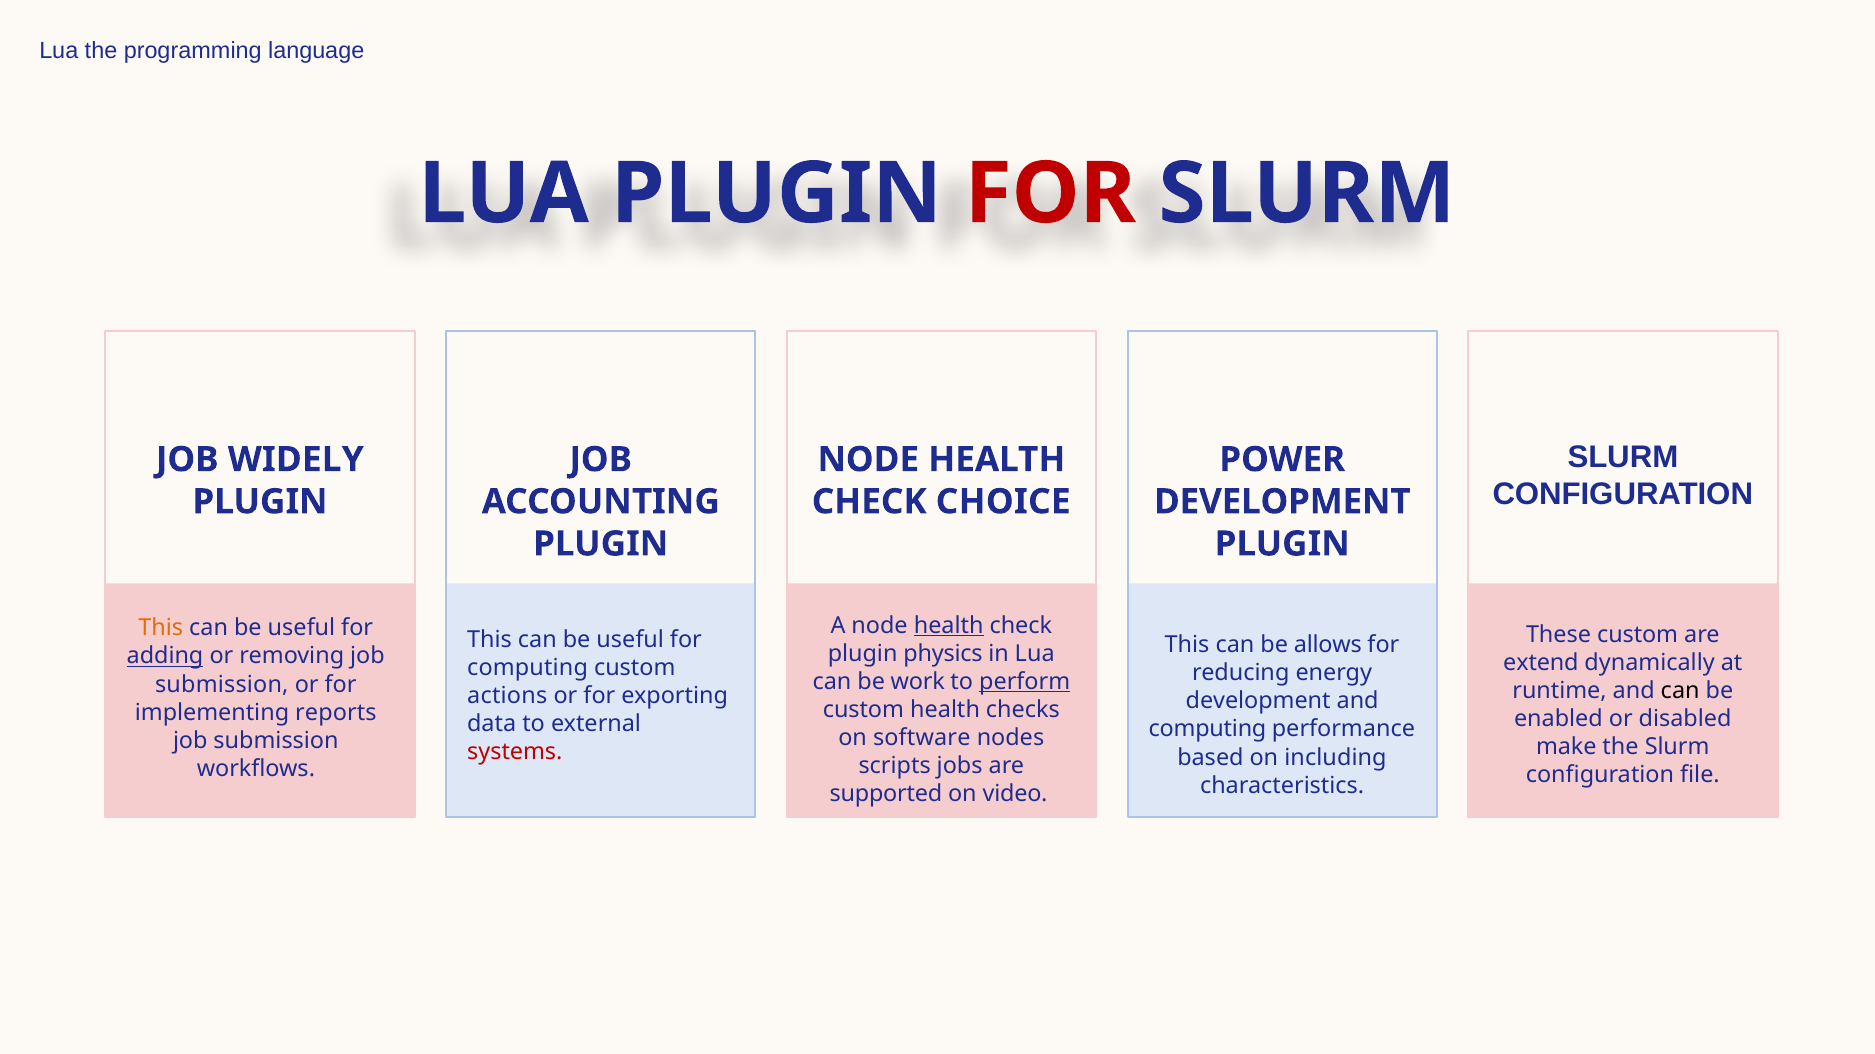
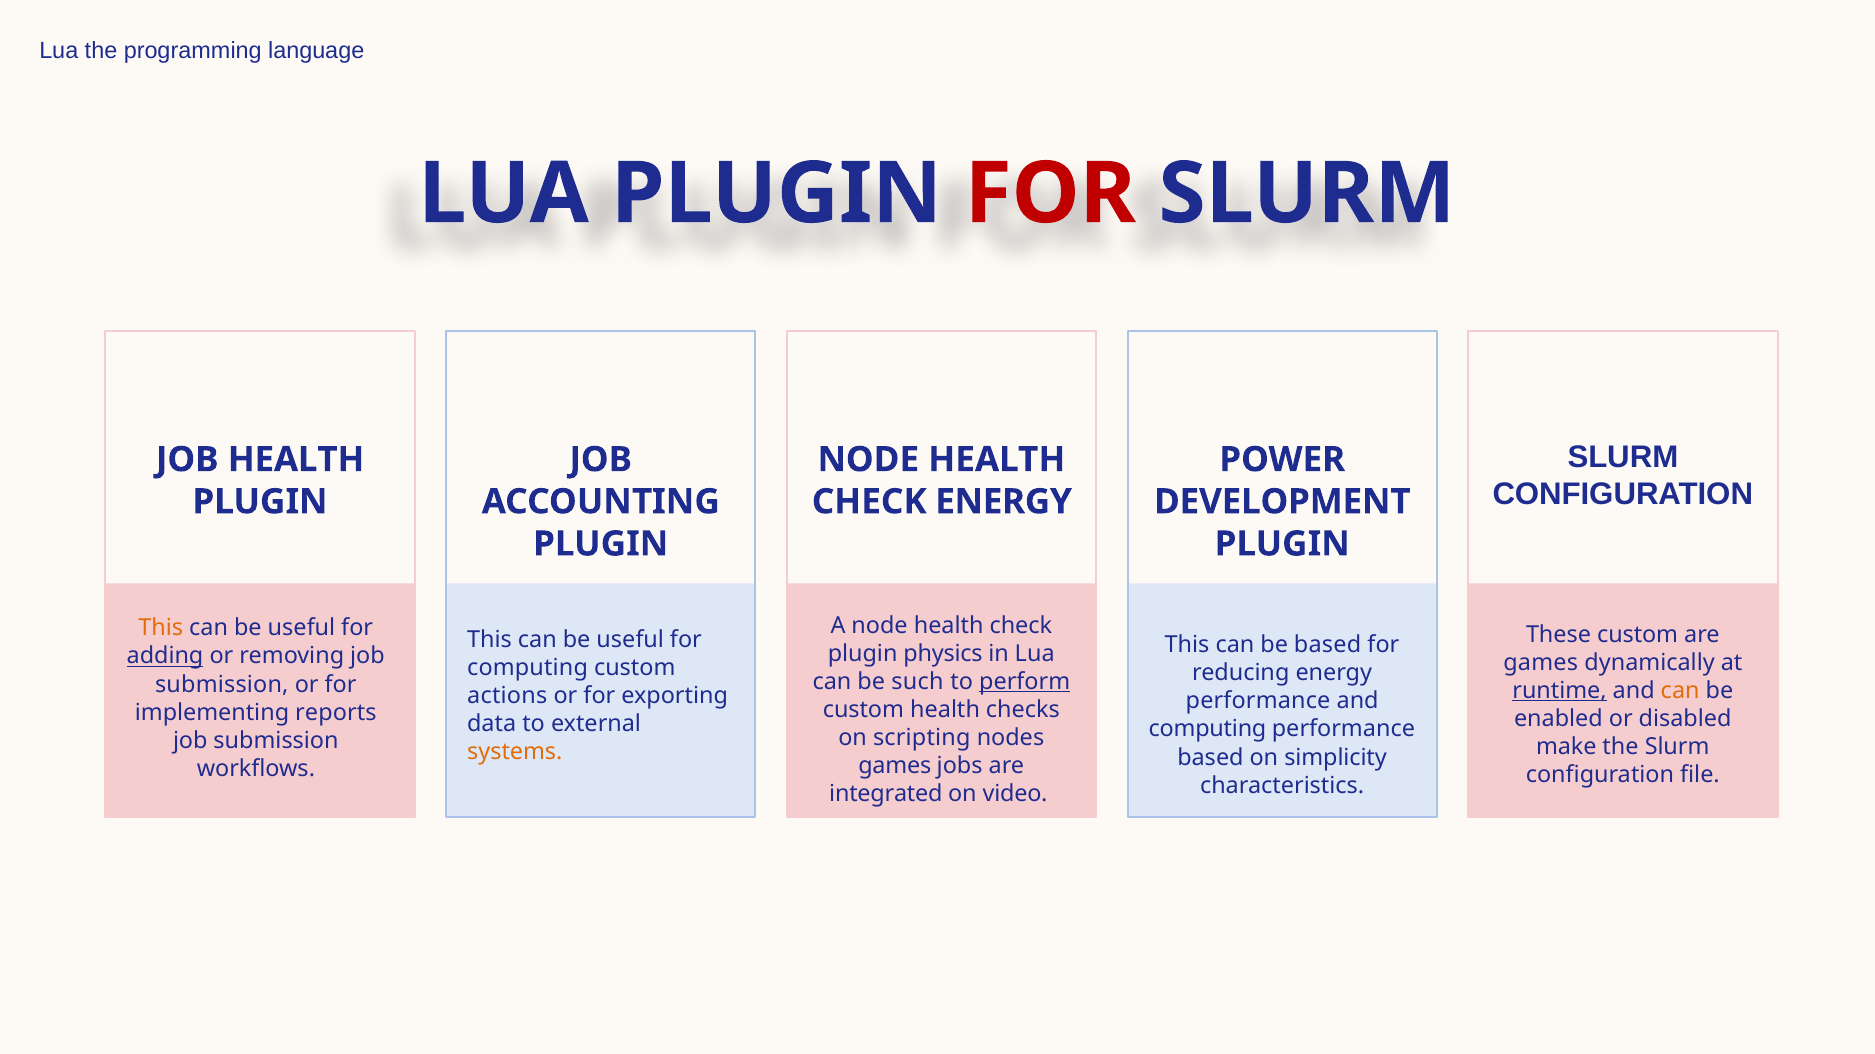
JOB WIDELY: WIDELY -> HEALTH (296, 460)
CHECK CHOICE: CHOICE -> ENERGY (1004, 502)
health underline: present -> none (949, 626)
be allows: allows -> based (1328, 645)
extend: extend -> games (1541, 663)
work: work -> such (918, 682)
runtime underline: none -> present (1560, 691)
can colour: black -> orange (1680, 691)
development: development -> performance (1258, 702)
software: software -> scripting (922, 738)
systems colour: red -> orange (515, 753)
including: including -> simplicity (1336, 758)
scripts: scripts -> games (895, 766)
supported: supported -> integrated (886, 794)
